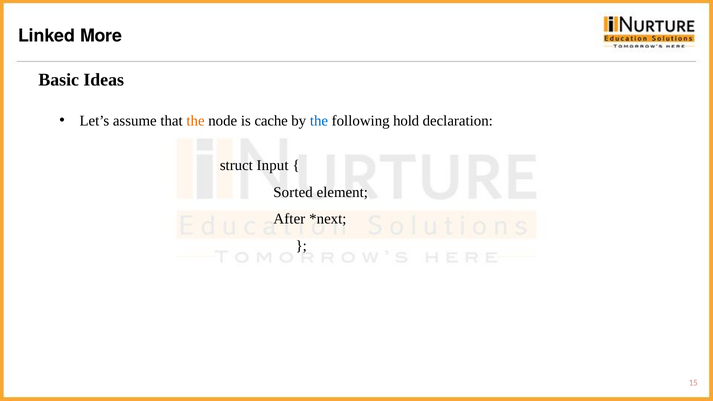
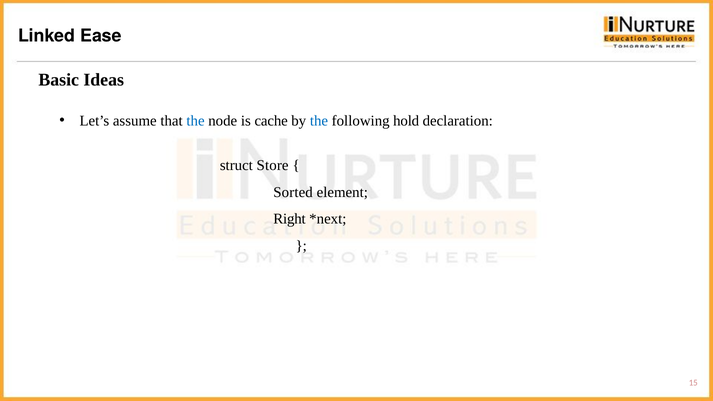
More: More -> Ease (101, 36)
the colour: orange -> blue (196, 121)
Input: Input -> Store (273, 165)
After: After -> Right (290, 219)
